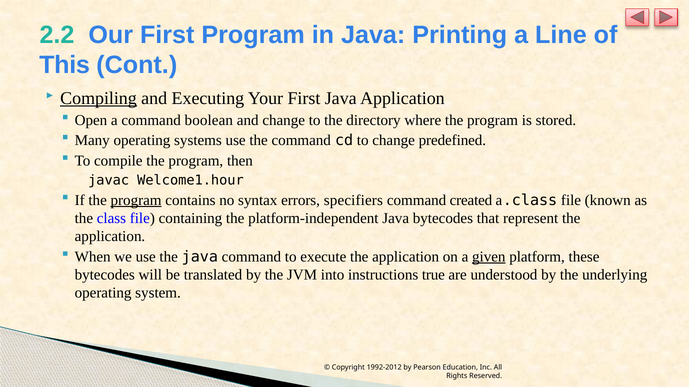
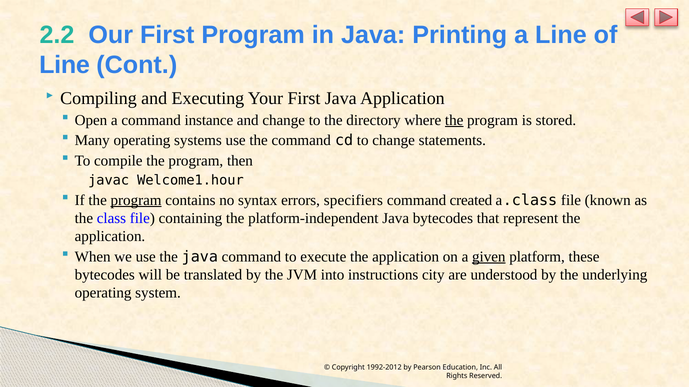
This: This -> Line (65, 65)
Compiling underline: present -> none (99, 98)
boolean: boolean -> instance (209, 120)
the underline: none -> present (454, 120)
predefined: predefined -> statements (452, 141)
true: true -> city (433, 275)
